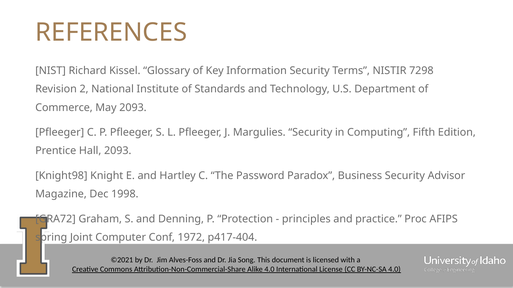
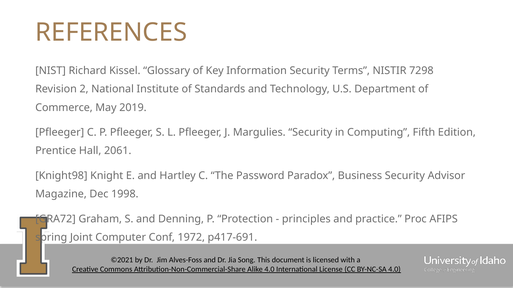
May 2093: 2093 -> 2019 (133, 108)
Hall 2093: 2093 -> 2061 (118, 151)
p417-404: p417-404 -> p417-691 (232, 238)
